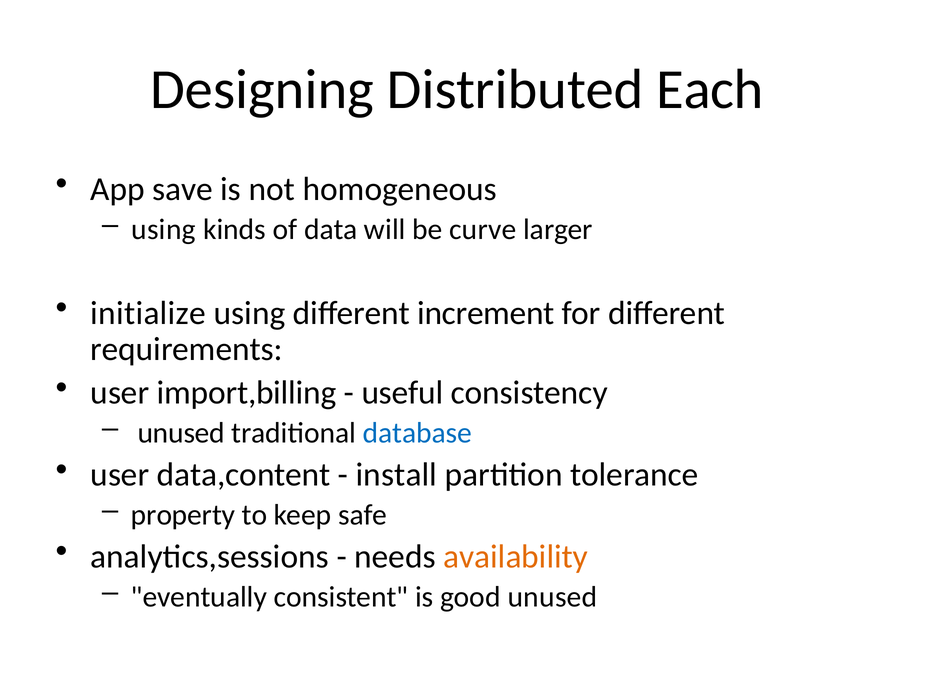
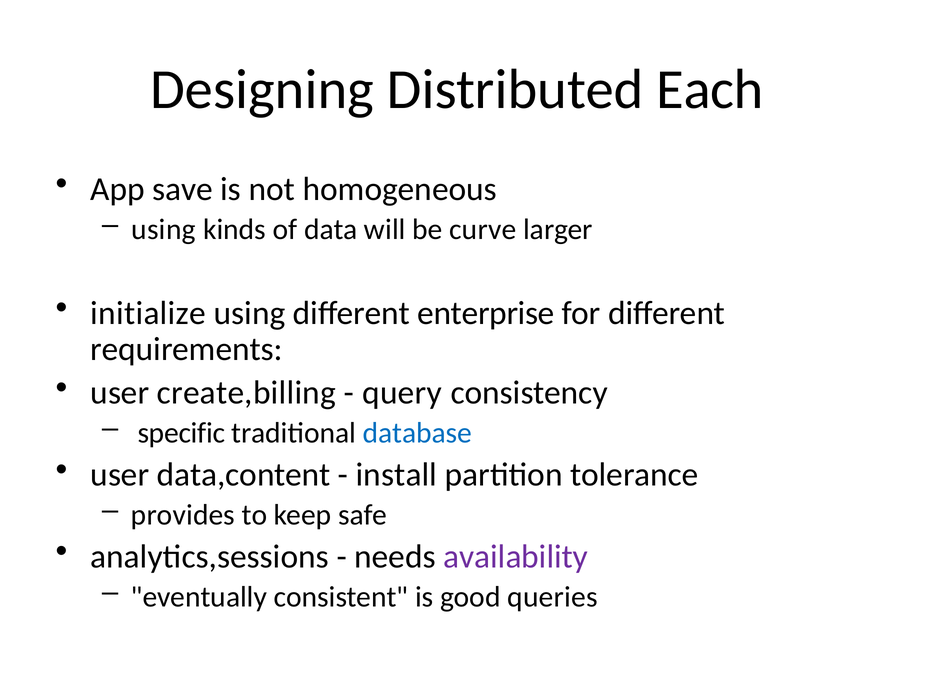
increment: increment -> enterprise (486, 313)
import,billing: import,billing -> create,billing (246, 393)
useful: useful -> query (402, 393)
unused: unused -> specific (181, 433)
property: property -> provides (183, 515)
availability colour: orange -> purple (516, 557)
good unused: unused -> queries (553, 597)
